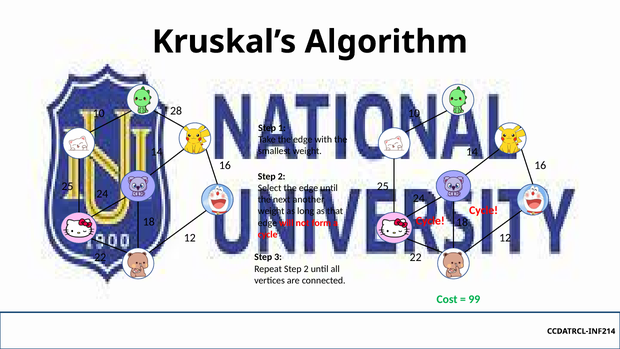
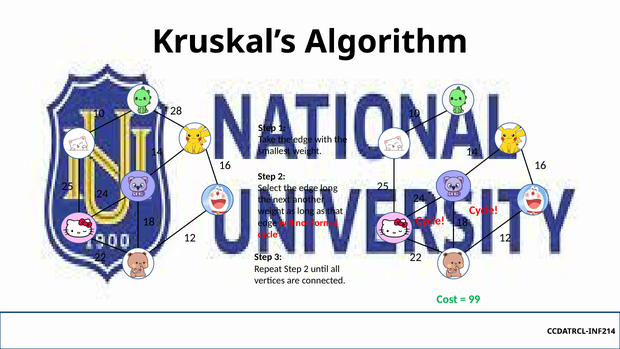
edge until: until -> long (329, 188)
